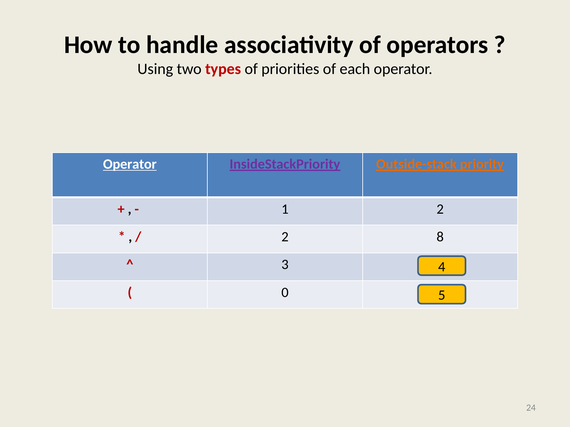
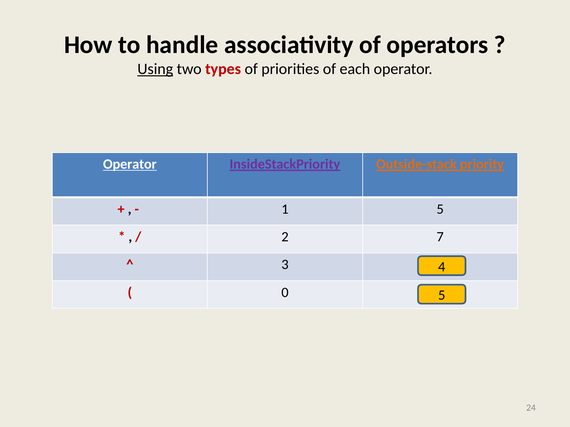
Using underline: none -> present (155, 69)
1 2: 2 -> 5 (440, 209)
8: 8 -> 7 (440, 237)
